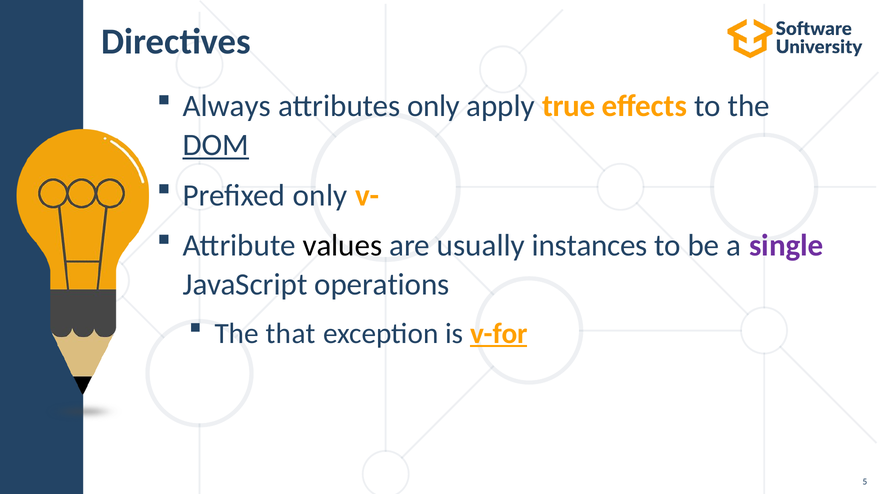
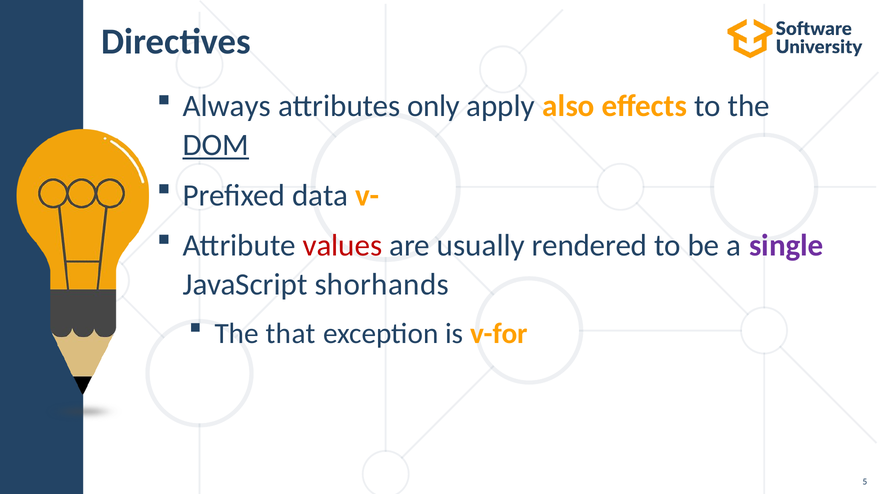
true: true -> also (569, 106)
Prefixed only: only -> data (320, 195)
values colour: black -> red (342, 246)
instances: instances -> rendered (590, 246)
operations: operations -> shorhands (382, 285)
v-for underline: present -> none (499, 334)
